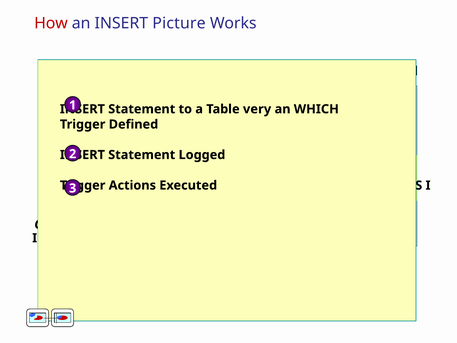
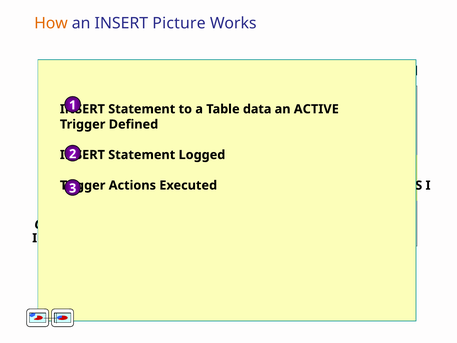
How colour: red -> orange (51, 23)
very: very -> data (257, 109)
WHICH: WHICH -> ACTIVE (316, 109)
